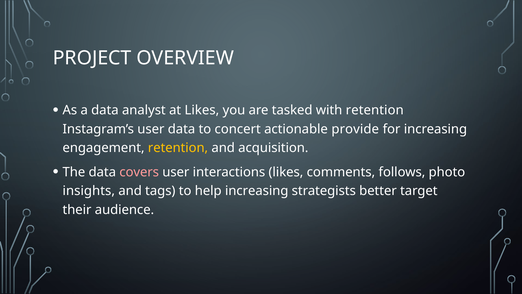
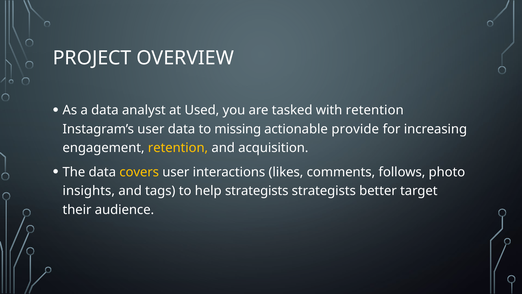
at Likes: Likes -> Used (202, 110)
concert: concert -> missing (238, 129)
covers colour: pink -> yellow (139, 172)
help increasing: increasing -> strategists (257, 191)
